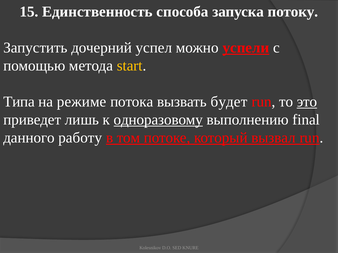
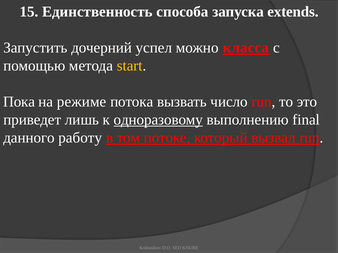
потоку: потоку -> extends (293, 12)
успели: успели -> класса (246, 48)
Типа: Типа -> Пока (19, 102)
будет: будет -> число (229, 102)
это underline: present -> none (307, 102)
